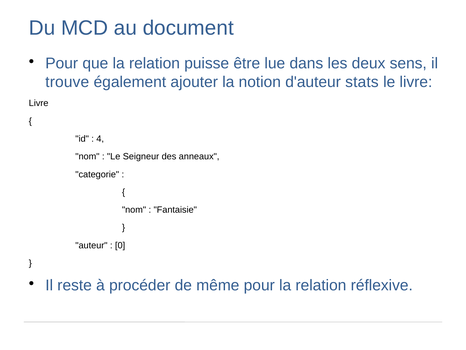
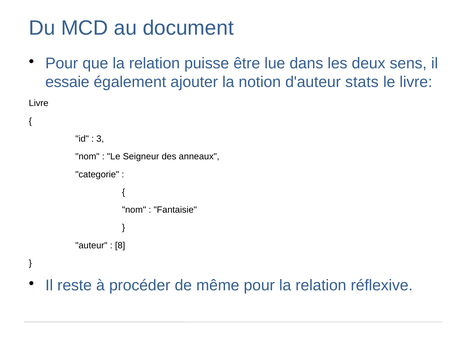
trouve: trouve -> essaie (67, 82)
4: 4 -> 3 (100, 139)
0: 0 -> 8 (120, 245)
